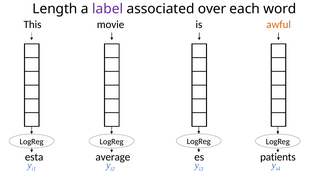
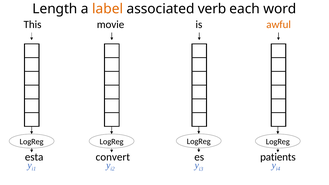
label colour: purple -> orange (108, 9)
over: over -> verb (212, 9)
average: average -> convert (113, 157)
